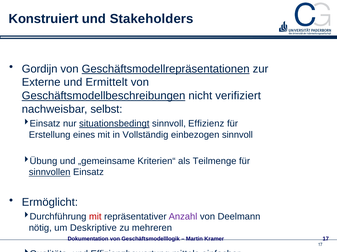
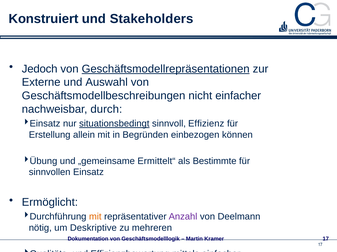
Gordijn: Gordijn -> Jedoch (40, 69)
Ermittelt: Ermittelt -> Auswahl (107, 83)
Geschäftsmodellbeschreibungen underline: present -> none (104, 96)
nicht verifiziert: verifiziert -> einfacher (238, 96)
nachweisbar selbst: selbst -> durch (106, 109)
eines: eines -> allein (84, 135)
in Vollständig: Vollständig -> Begründen (145, 135)
einbezogen sinnvoll: sinnvoll -> können (237, 135)
Kriterien“: Kriterien“ -> Ermittelt“ (156, 161)
Teilmenge: Teilmenge -> Bestimmte (215, 161)
sinnvollen underline: present -> none (50, 173)
mit colour: red -> orange (95, 217)
